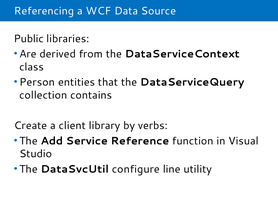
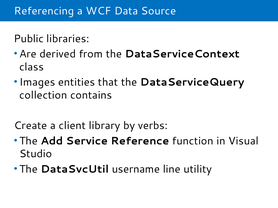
Person: Person -> Images (37, 82)
configure: configure -> username (136, 170)
